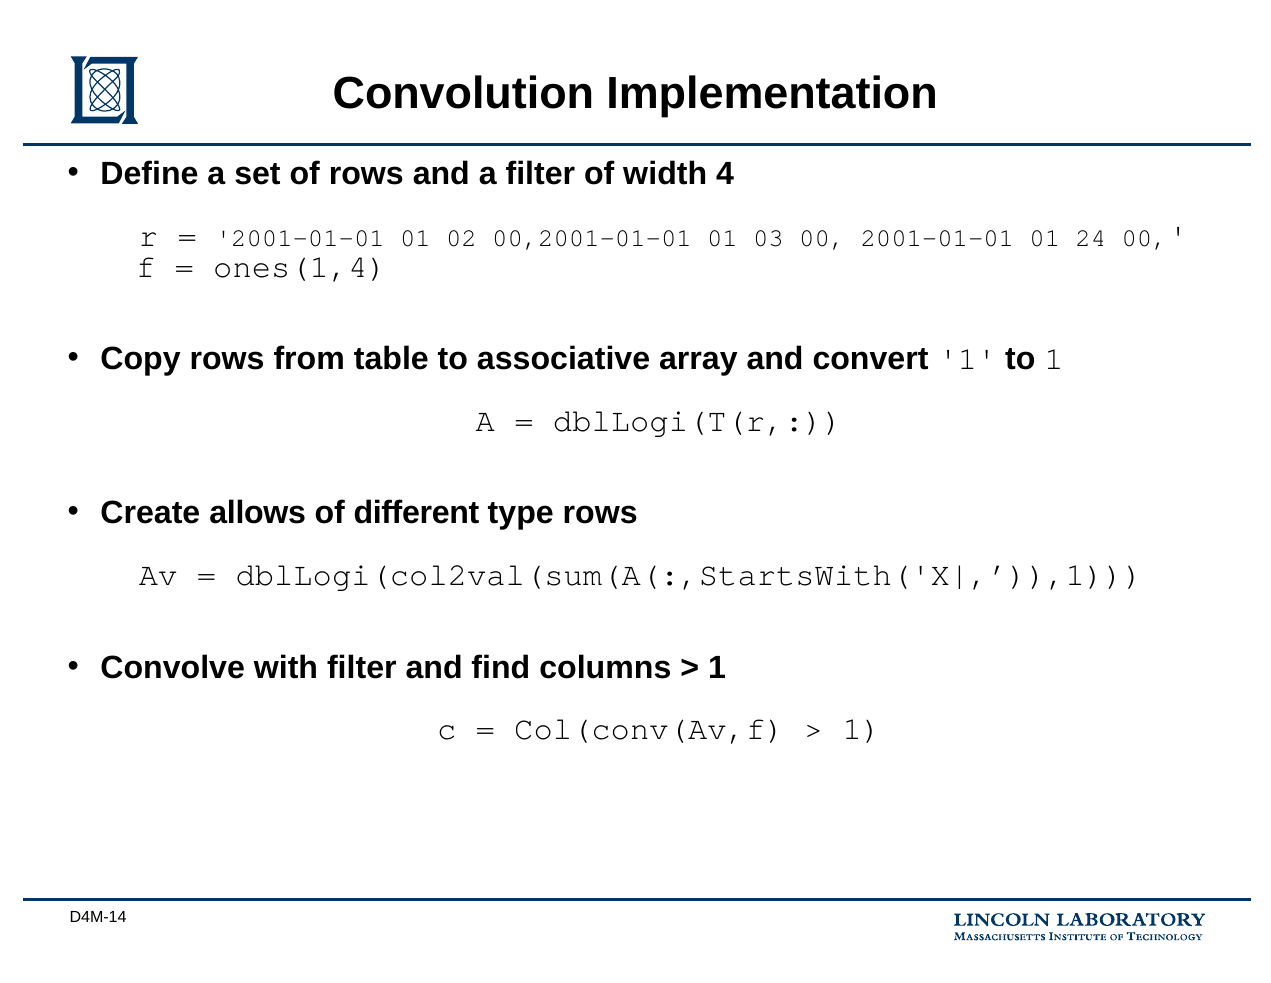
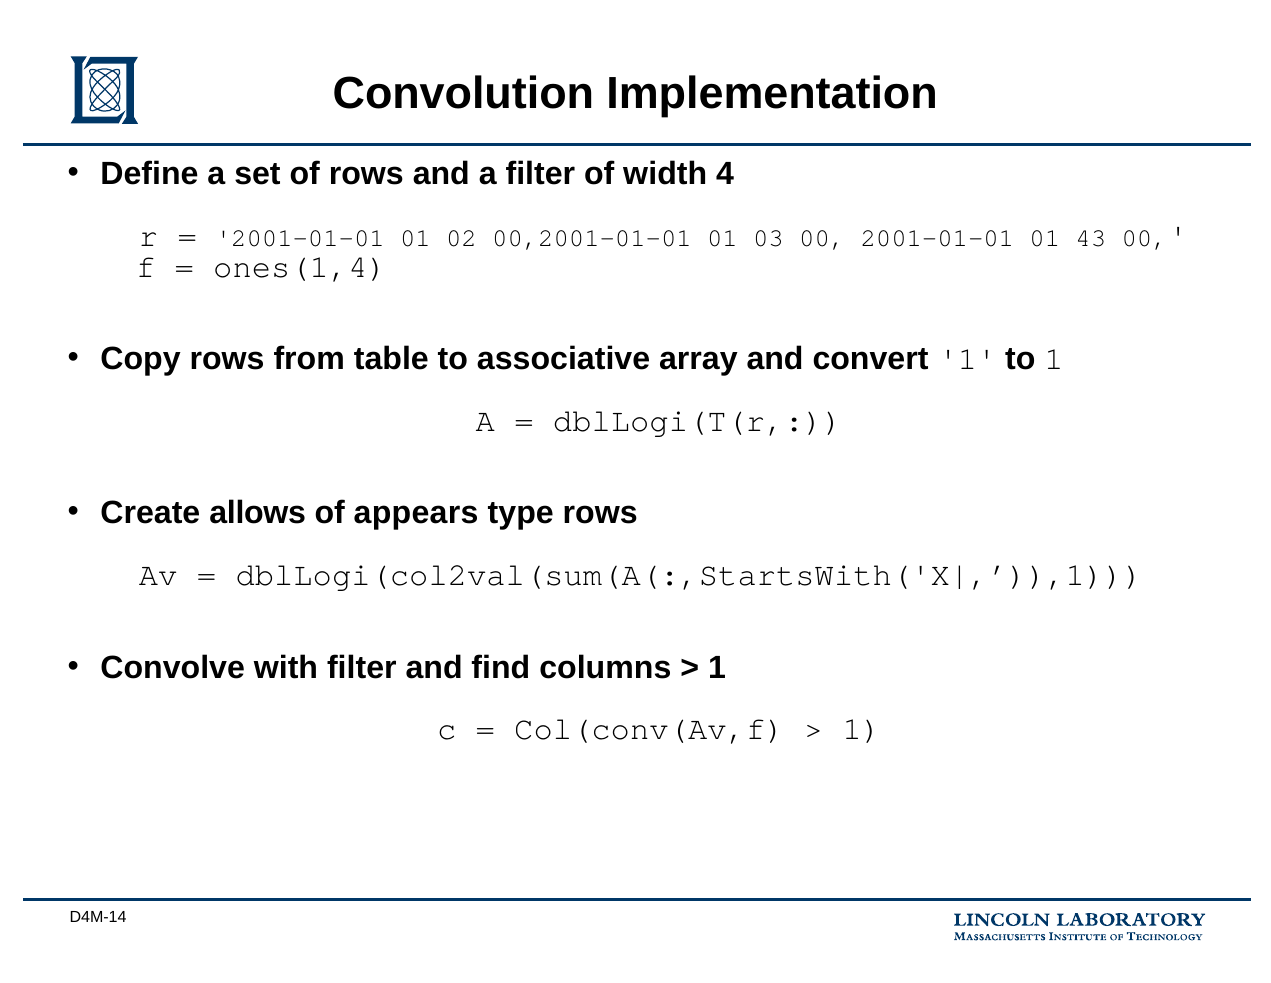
24: 24 -> 43 (1091, 238)
different: different -> appears (416, 513)
